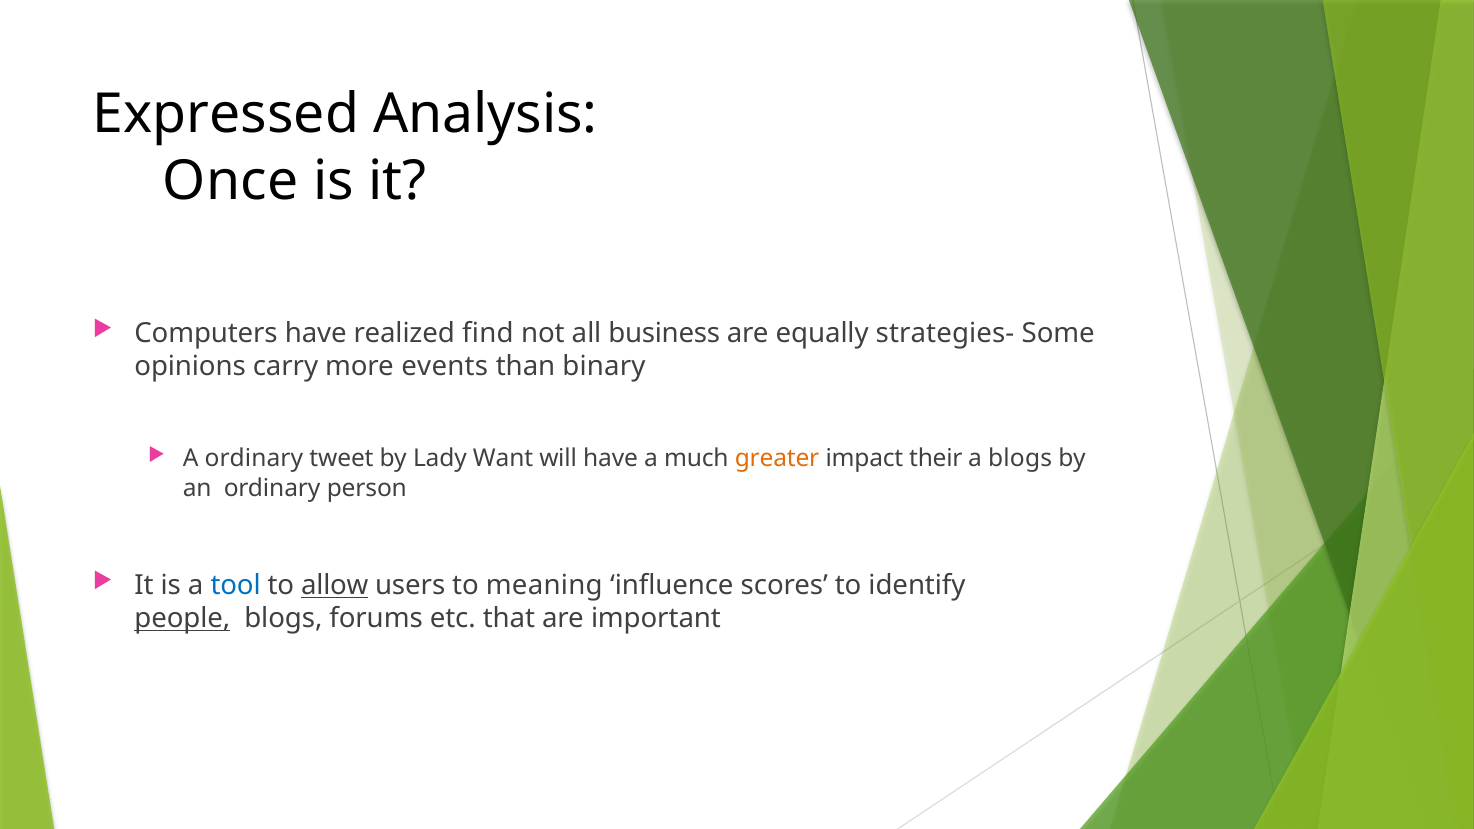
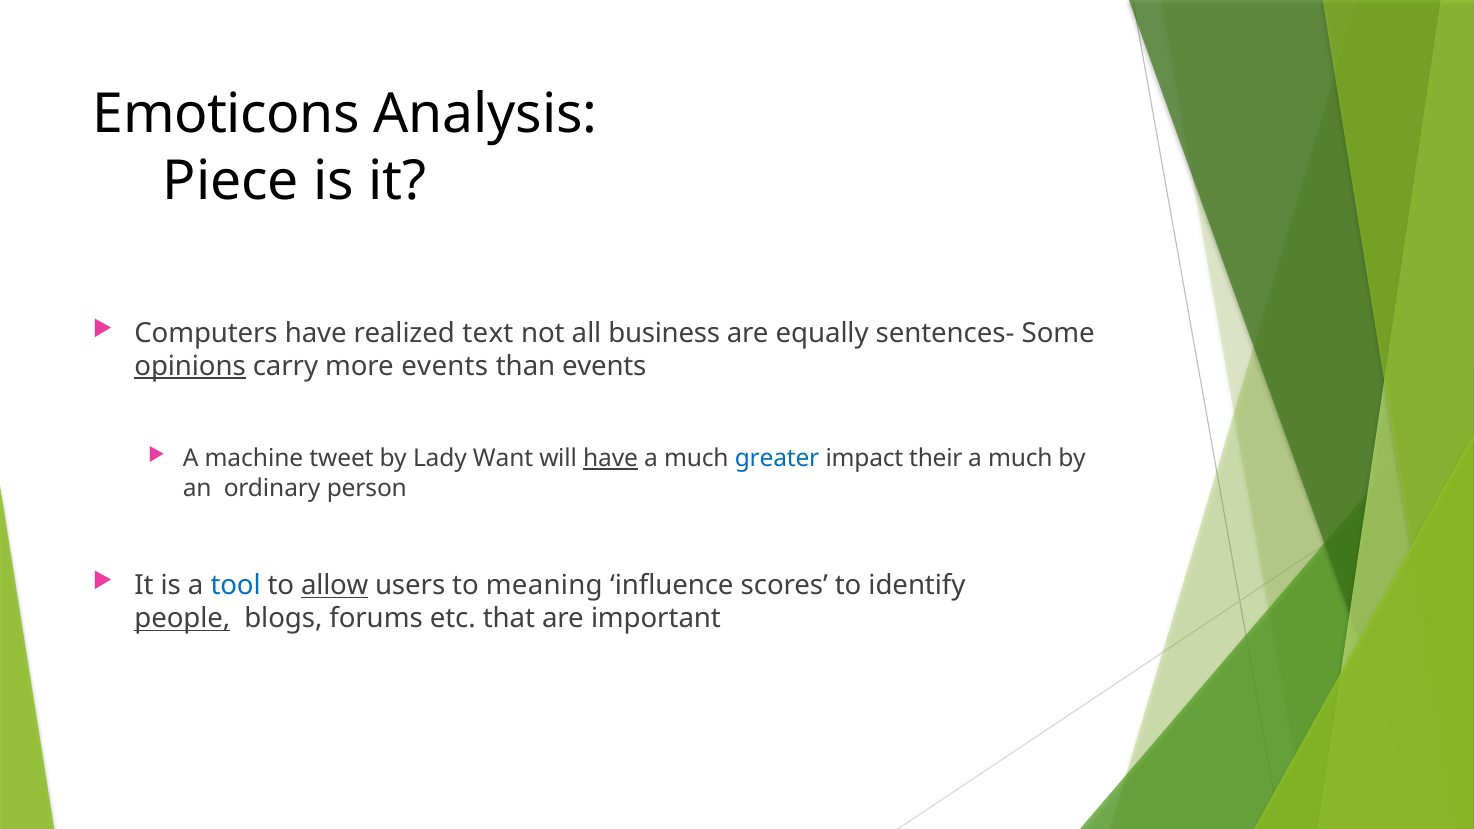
Expressed: Expressed -> Emoticons (226, 115)
Once: Once -> Piece (231, 181)
find: find -> text (488, 333)
strategies-: strategies- -> sentences- (945, 333)
opinions underline: none -> present (190, 366)
than binary: binary -> events (604, 366)
A ordinary: ordinary -> machine (254, 459)
have underline: none -> present (611, 459)
greater colour: orange -> blue (777, 459)
blogs: blogs -> much (1020, 459)
